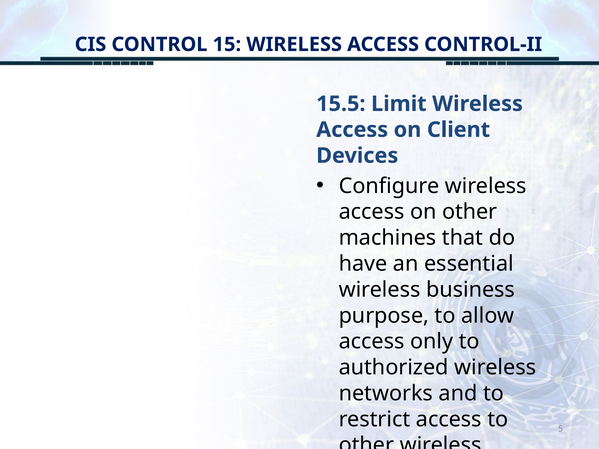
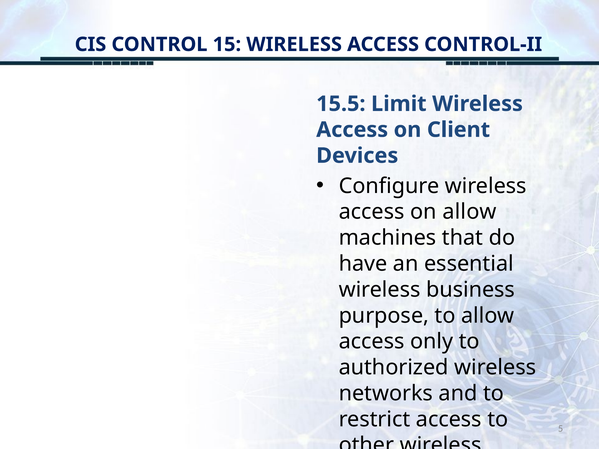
on other: other -> allow (470, 212)
